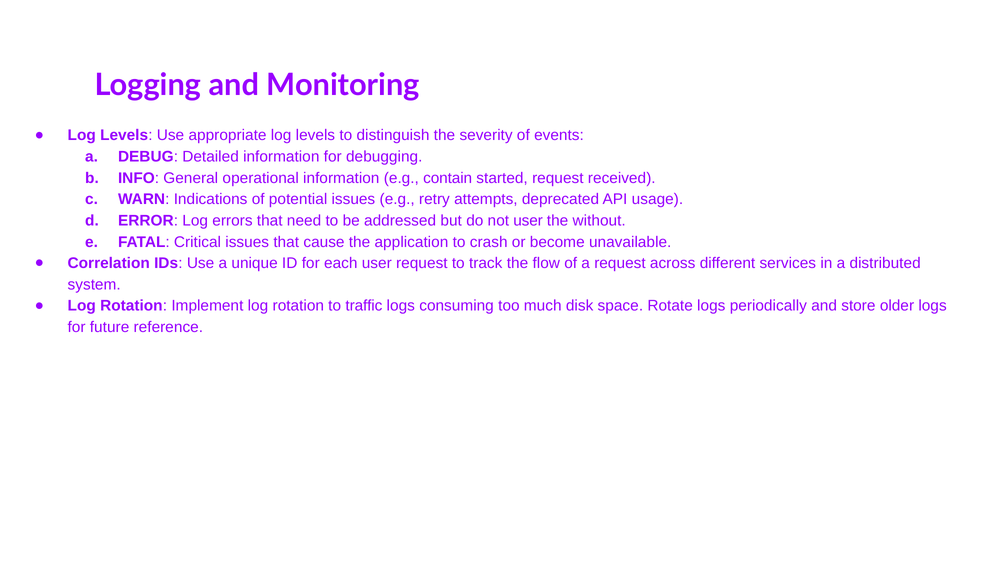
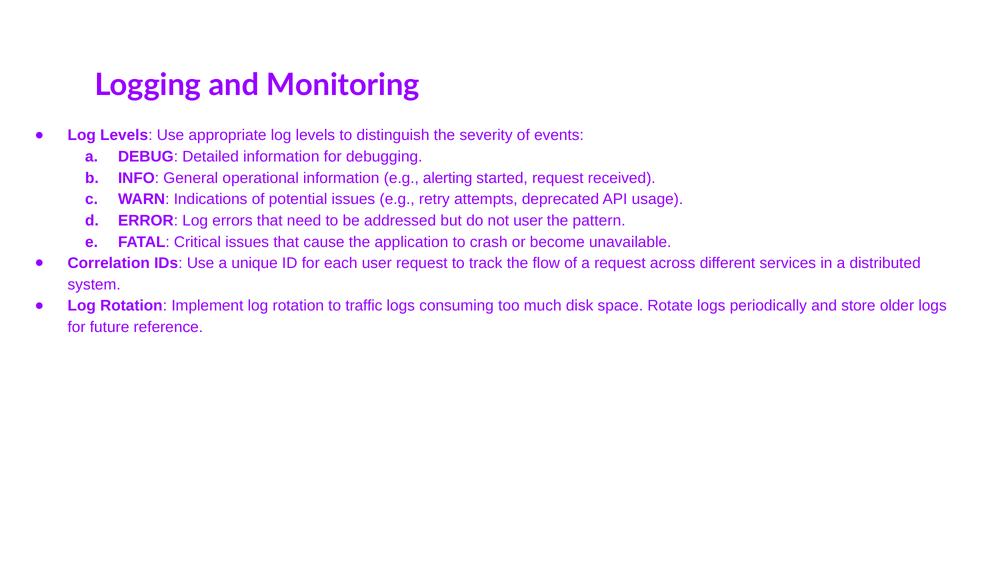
contain: contain -> alerting (448, 178)
without: without -> pattern (599, 221)
